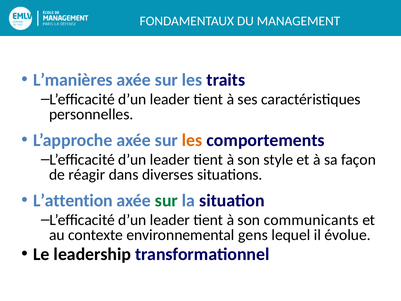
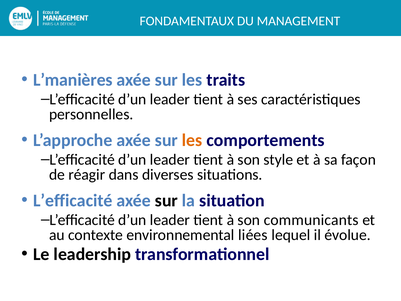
L’attention: L’attention -> L’efficacité (73, 200)
sur colour: green -> black (166, 200)
gens: gens -> liées (253, 235)
